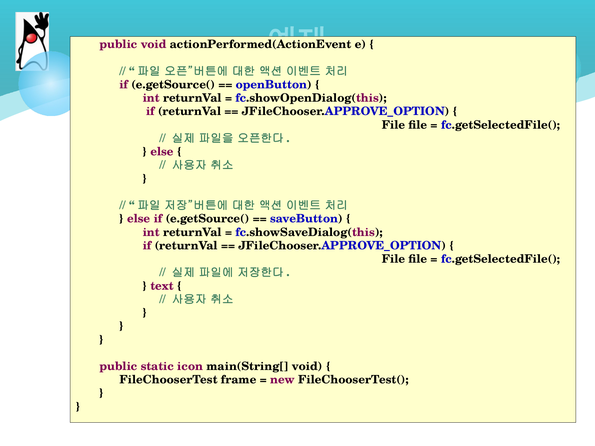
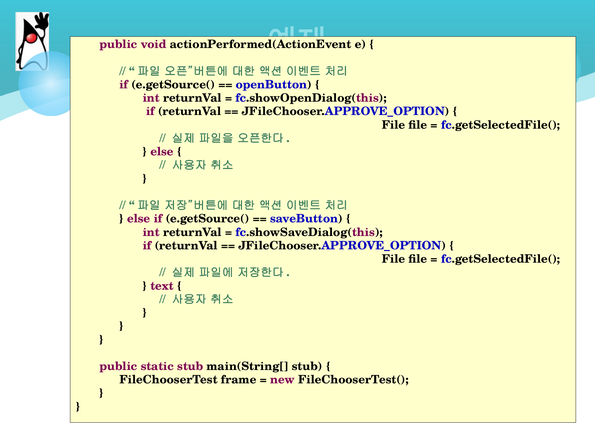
static icon: icon -> stub (190, 367)
main(String[ void: void -> stub (307, 367)
